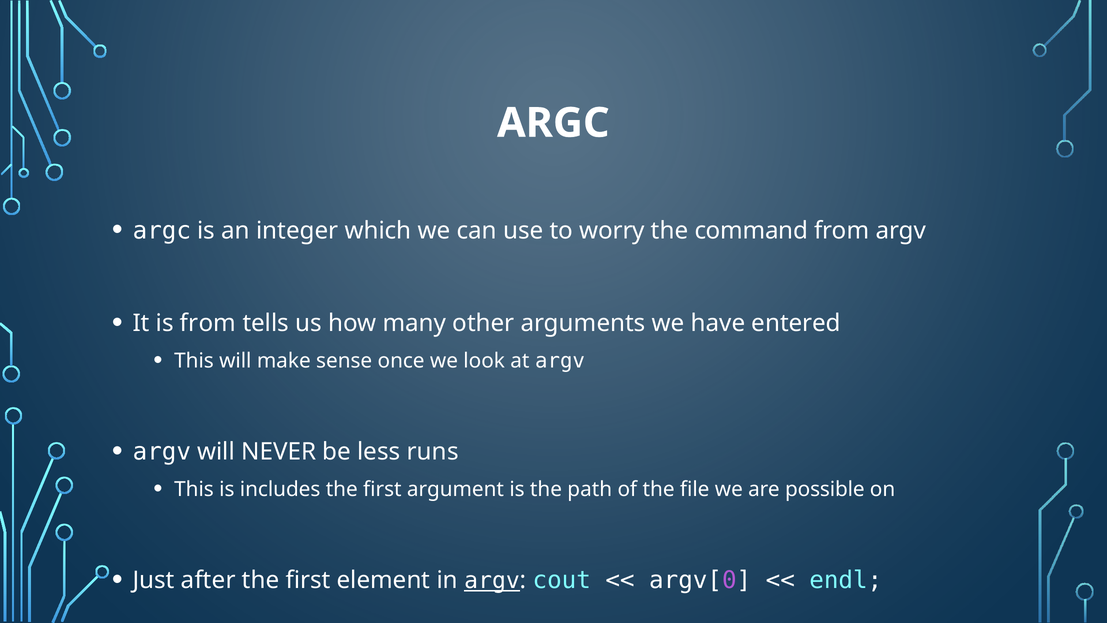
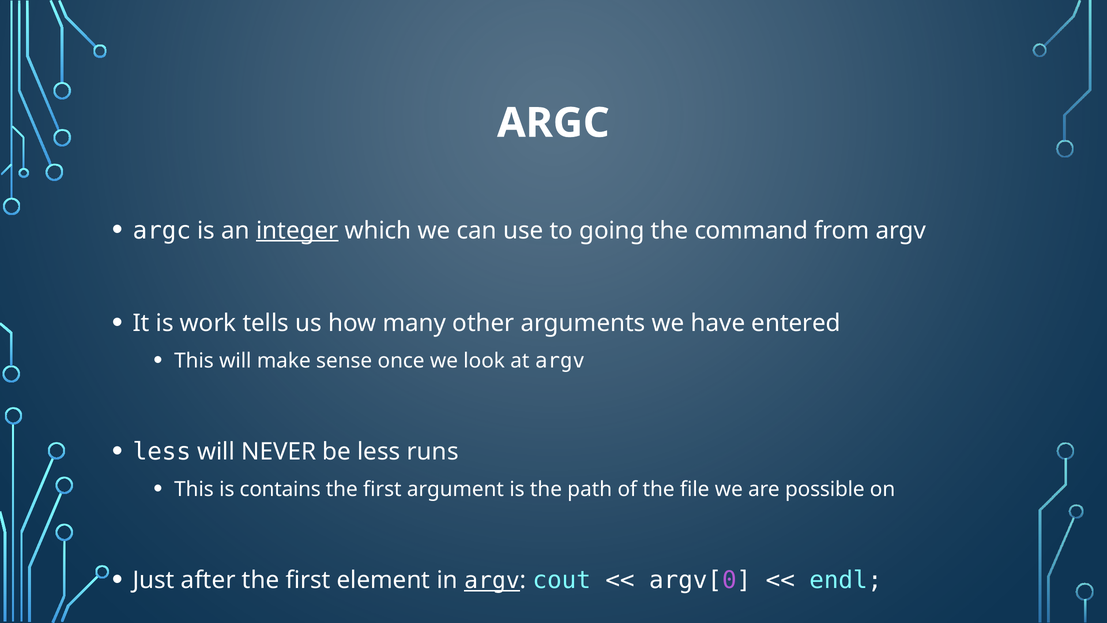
integer underline: none -> present (297, 230)
worry: worry -> going (612, 230)
is from: from -> work (208, 323)
argv: argv -> less (162, 452)
includes: includes -> contains (280, 489)
